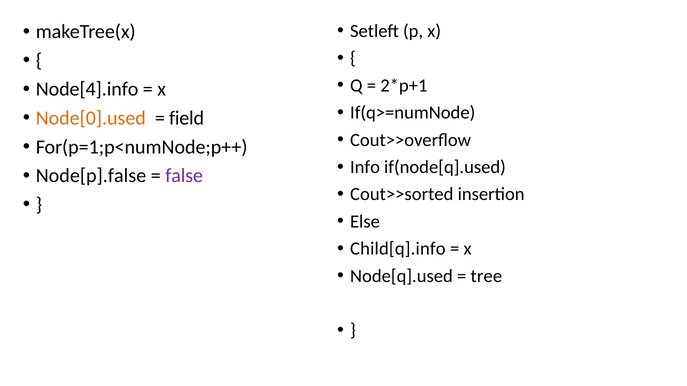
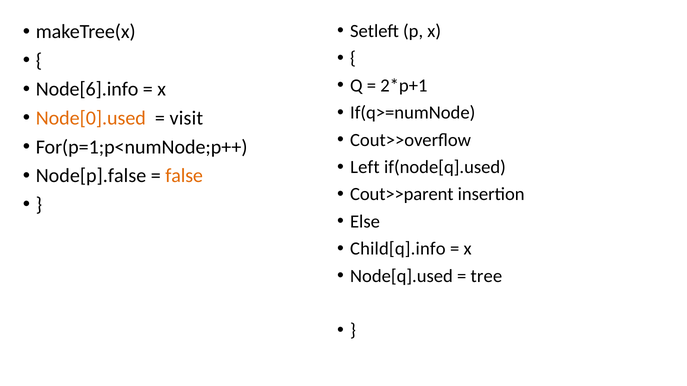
Node[4].info: Node[4].info -> Node[6].info (87, 89)
field: field -> visit (186, 118)
Info: Info -> Left (365, 167)
false colour: purple -> orange (184, 176)
Cout>>sorted: Cout>>sorted -> Cout>>parent (402, 195)
